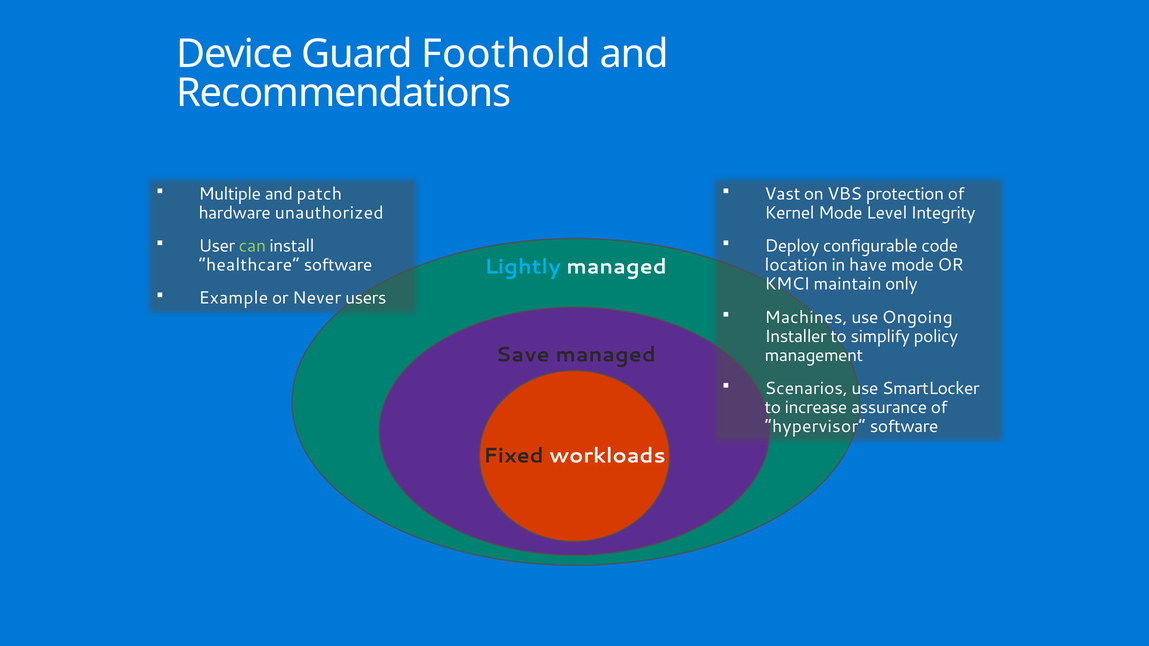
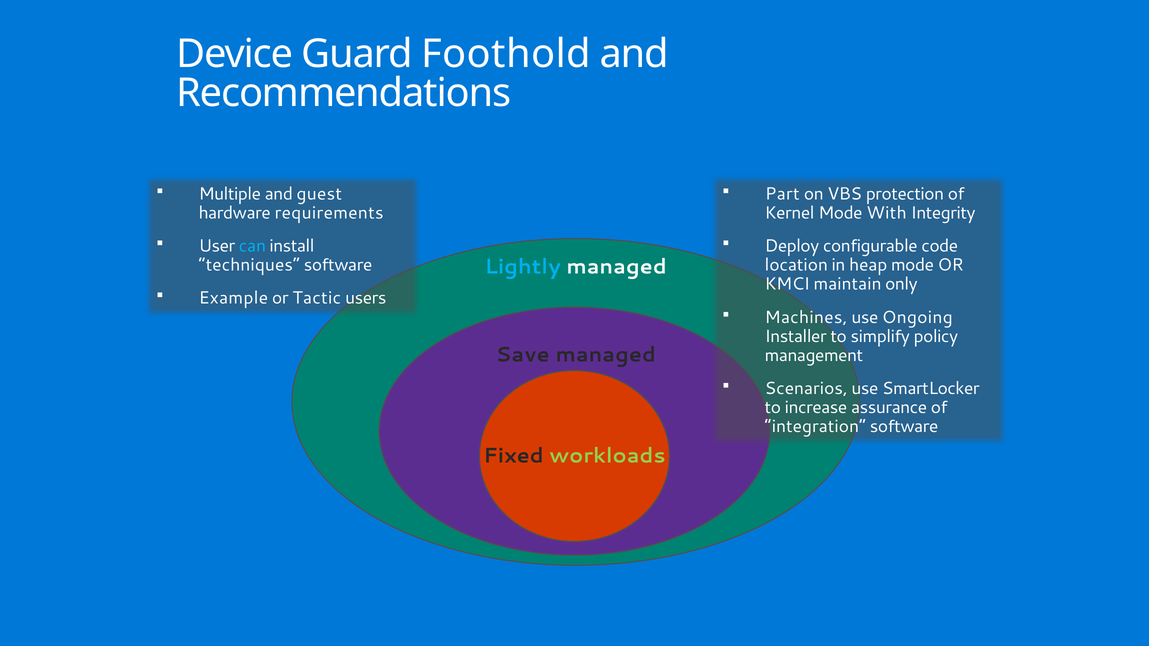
patch: patch -> guest (319, 194)
Vast: Vast -> Part (782, 194)
unauthorized: unauthorized -> requirements (329, 213)
Level: Level -> With (887, 213)
can colour: light green -> light blue (252, 246)
healthcare: healthcare -> techniques (249, 265)
have: have -> heap (868, 265)
Never: Never -> Tactic (317, 298)
hypervisor: hypervisor -> integration (815, 427)
workloads colour: white -> light green (607, 456)
